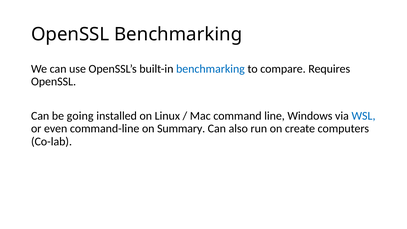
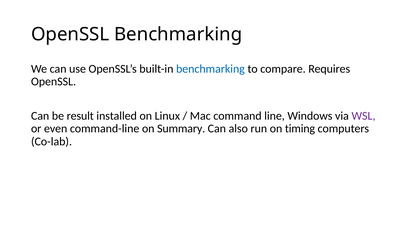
going: going -> result (80, 116)
WSL colour: blue -> purple (363, 116)
create: create -> timing (300, 129)
